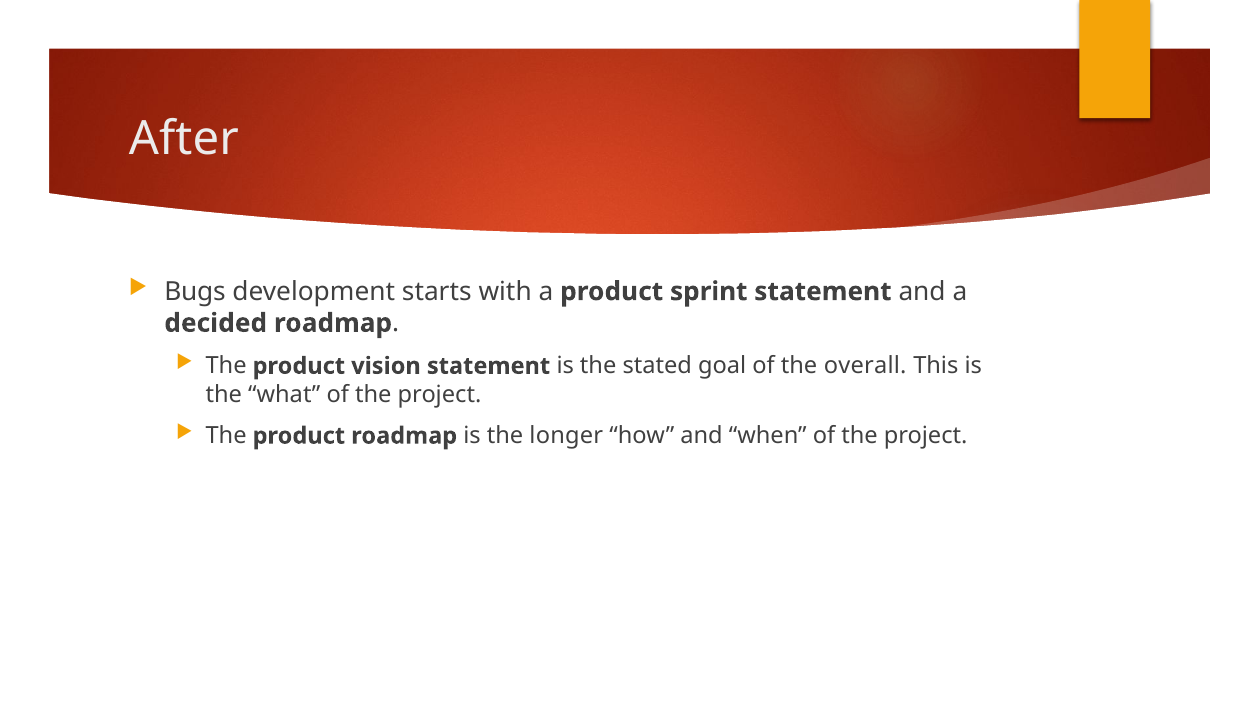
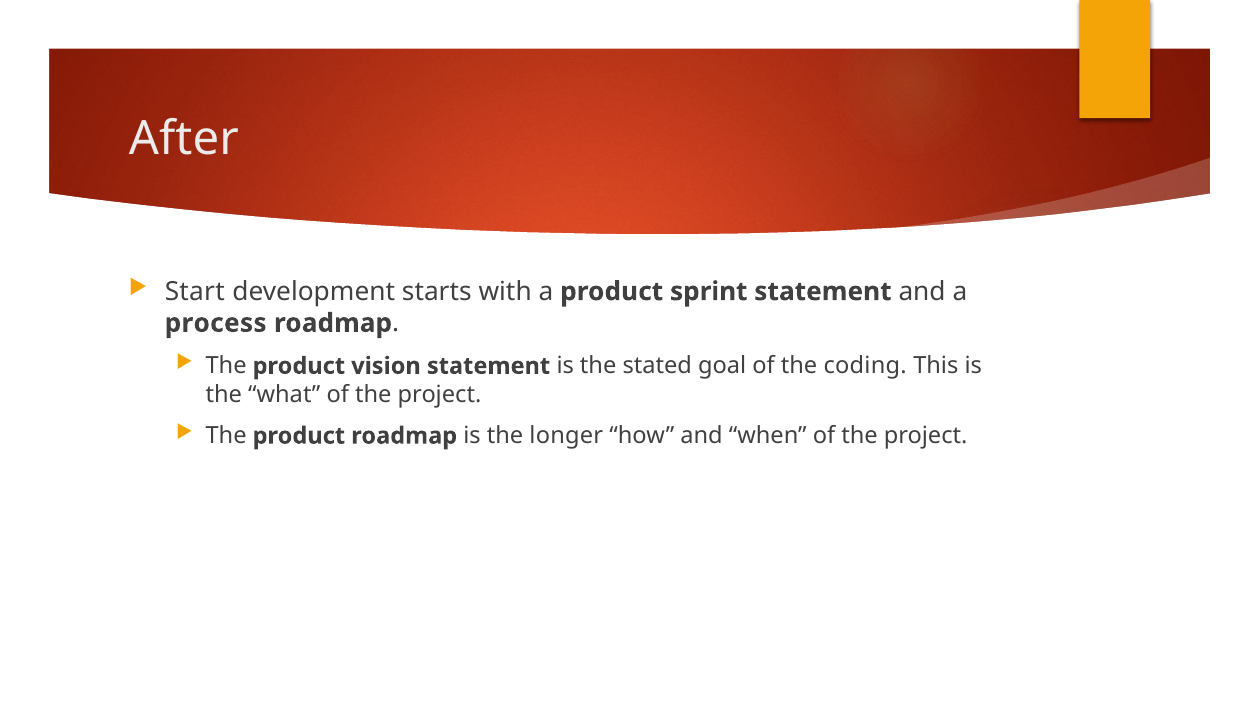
Bugs: Bugs -> Start (195, 291)
decided: decided -> process (216, 323)
overall: overall -> coding (865, 366)
